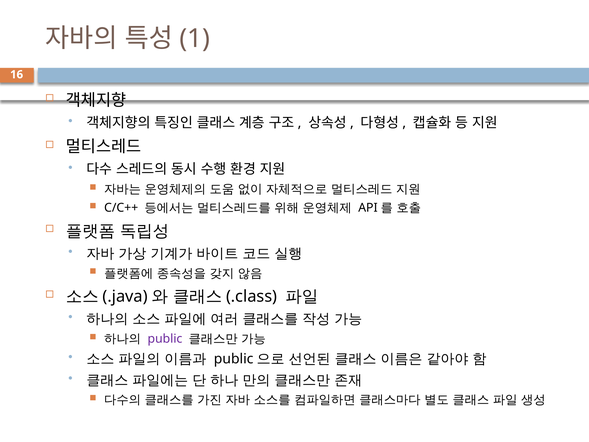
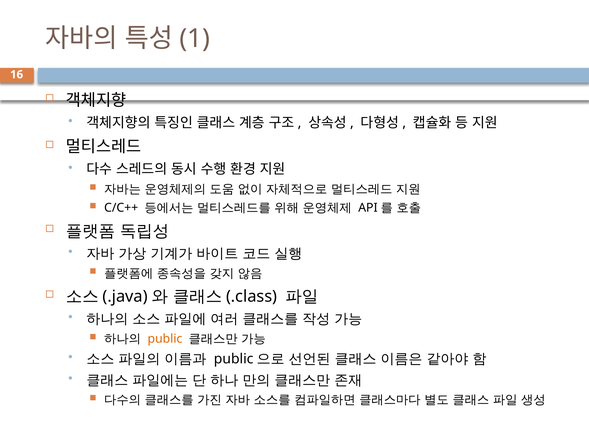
public colour: purple -> orange (165, 338)
